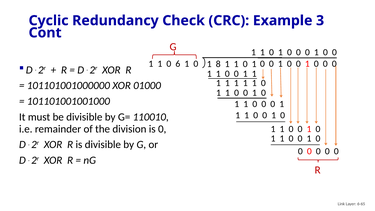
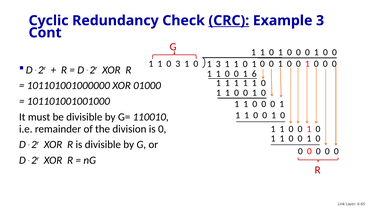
CRC underline: none -> present (229, 21)
0 6: 6 -> 3 (178, 64)
1 8: 8 -> 3 (218, 64)
1: 1 -> 6 (254, 74)
